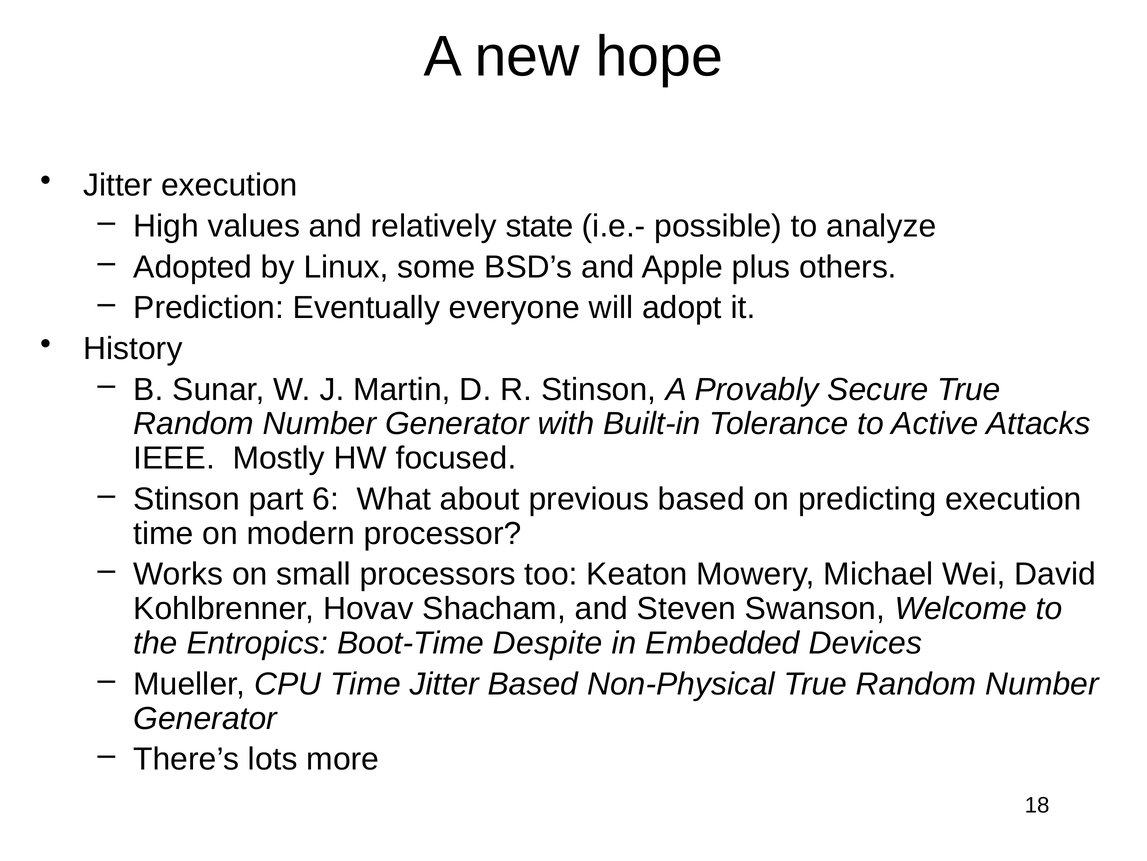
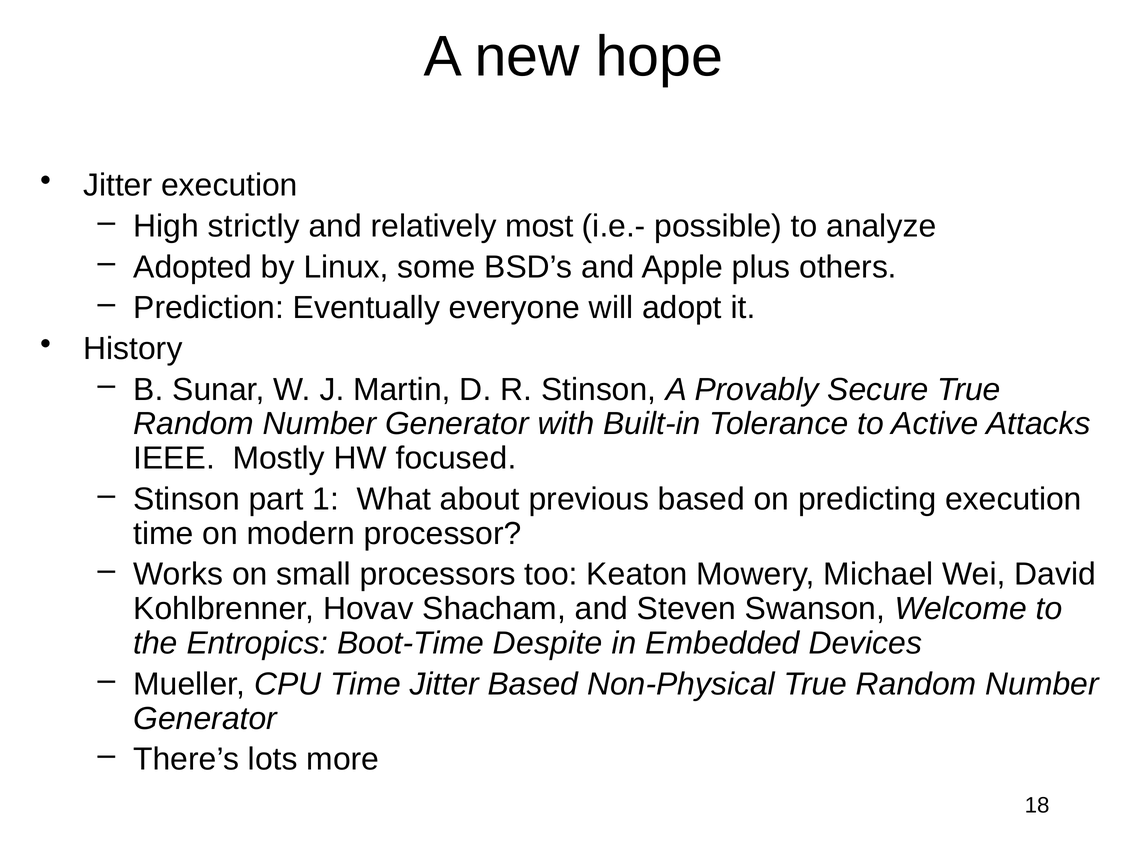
values: values -> strictly (254, 226)
state: state -> most (539, 226)
6: 6 -> 1 (326, 499)
